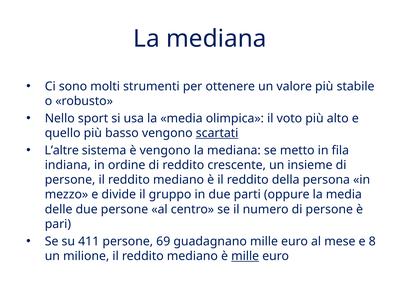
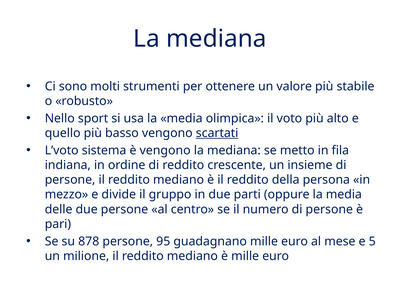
L’altre: L’altre -> L’voto (62, 150)
411: 411 -> 878 (89, 241)
69: 69 -> 95 (163, 241)
8: 8 -> 5 (372, 241)
mille underline: present -> none (245, 256)
